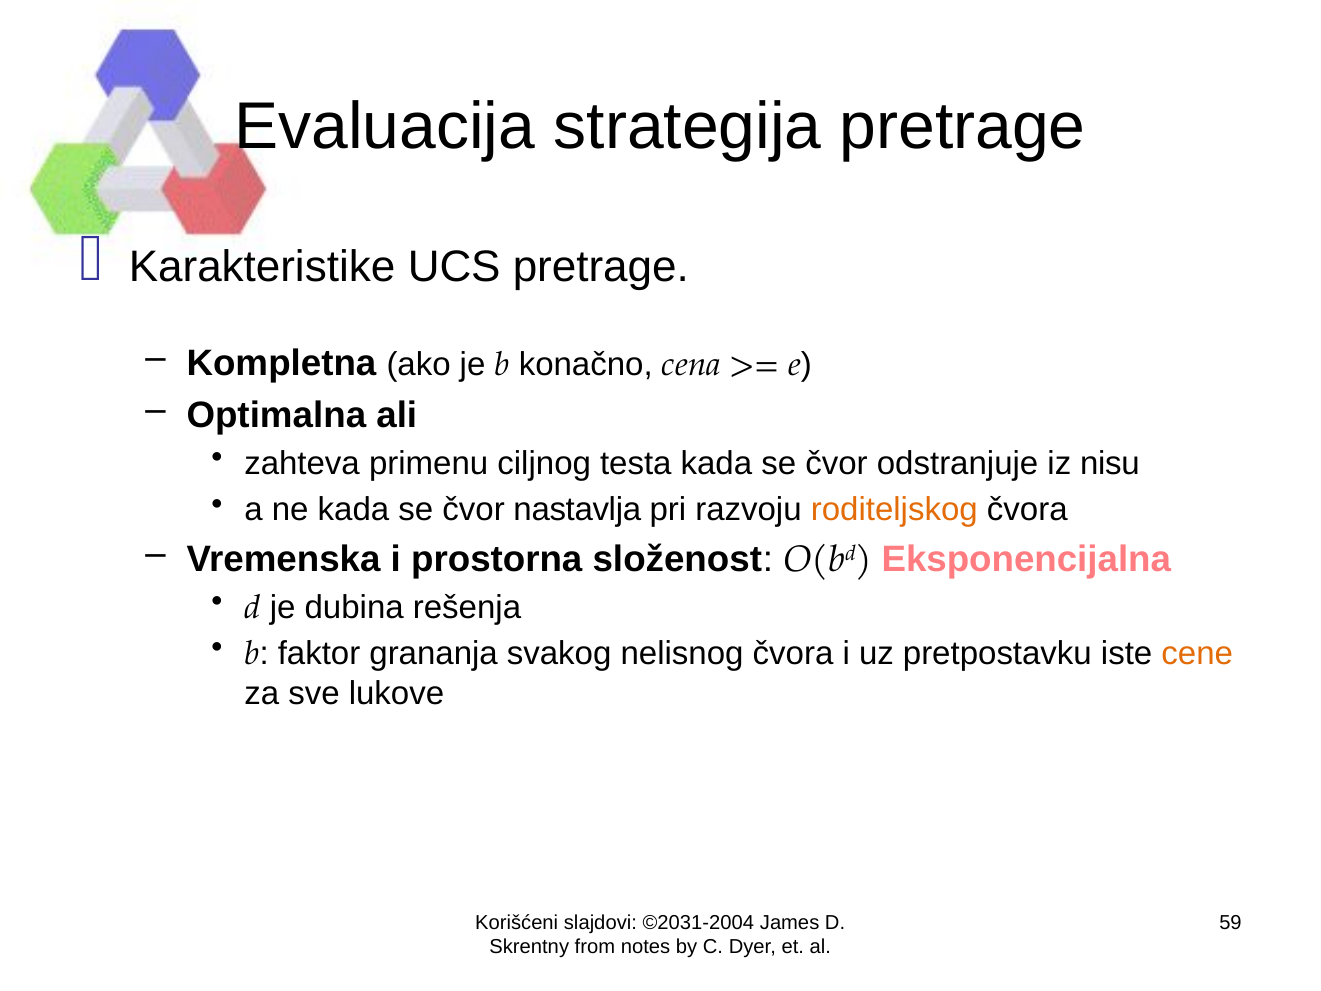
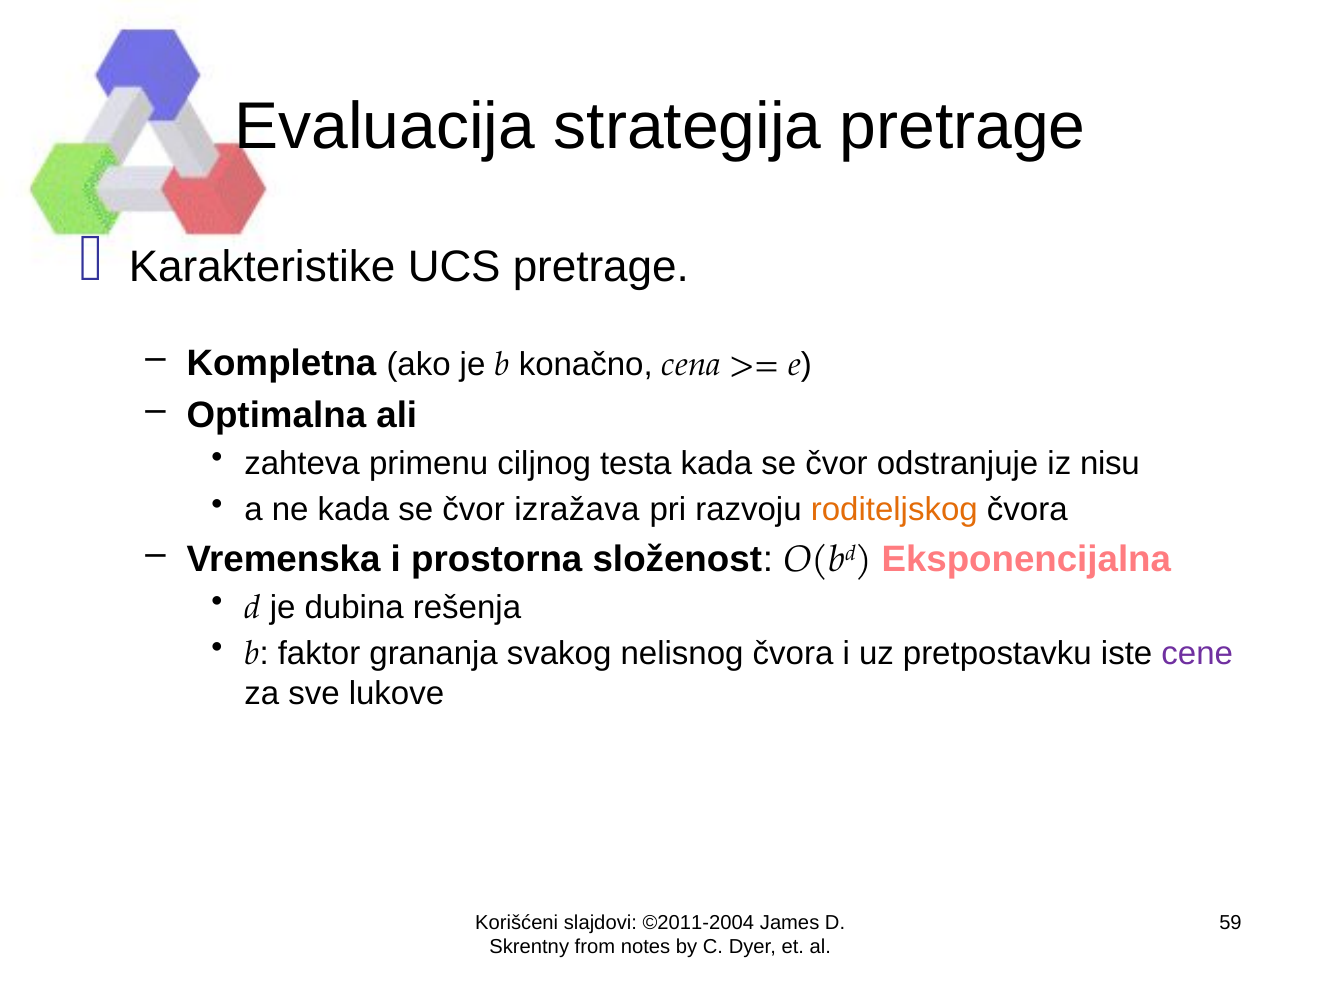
nastavlja: nastavlja -> izražava (577, 509)
cene colour: orange -> purple (1197, 653)
©2031-2004: ©2031-2004 -> ©2011-2004 (698, 922)
